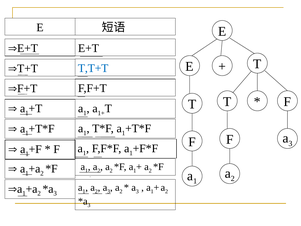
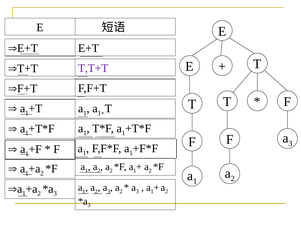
T,T+T colour: blue -> purple (93, 68)
